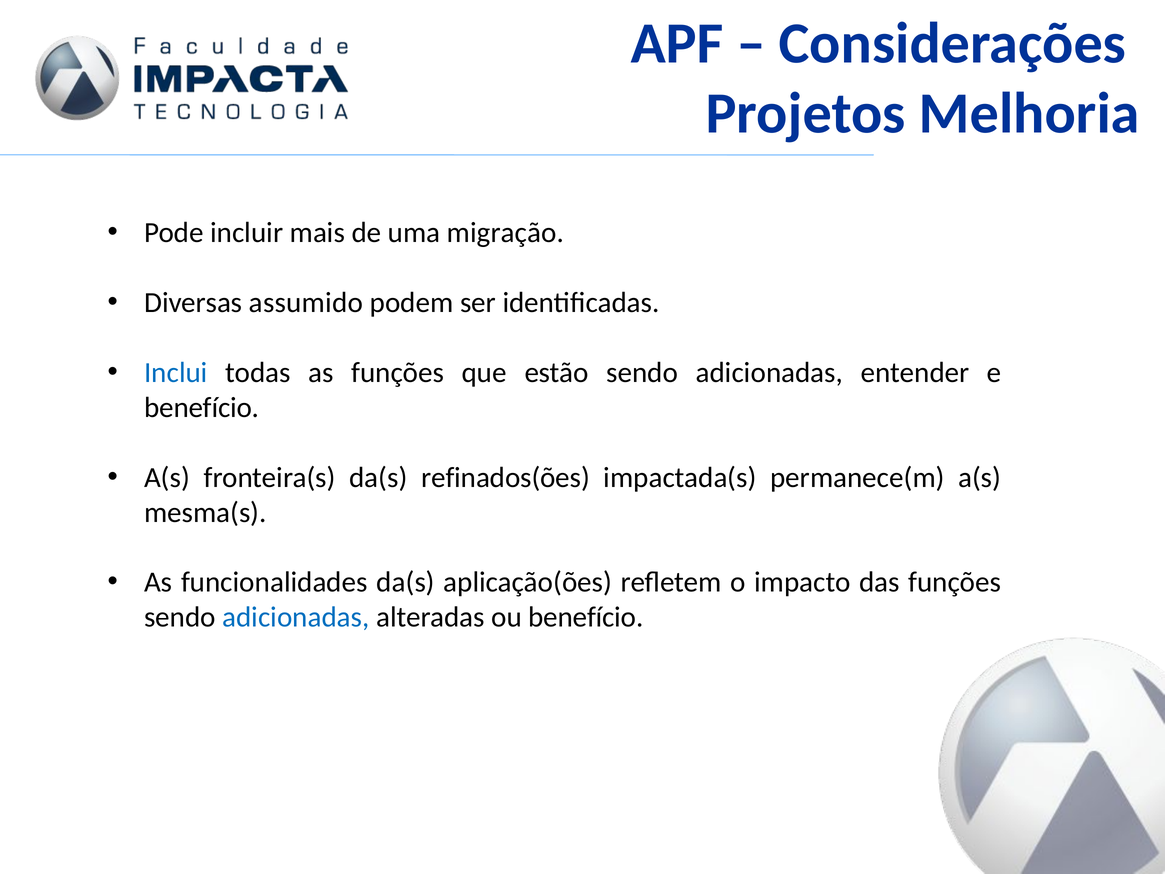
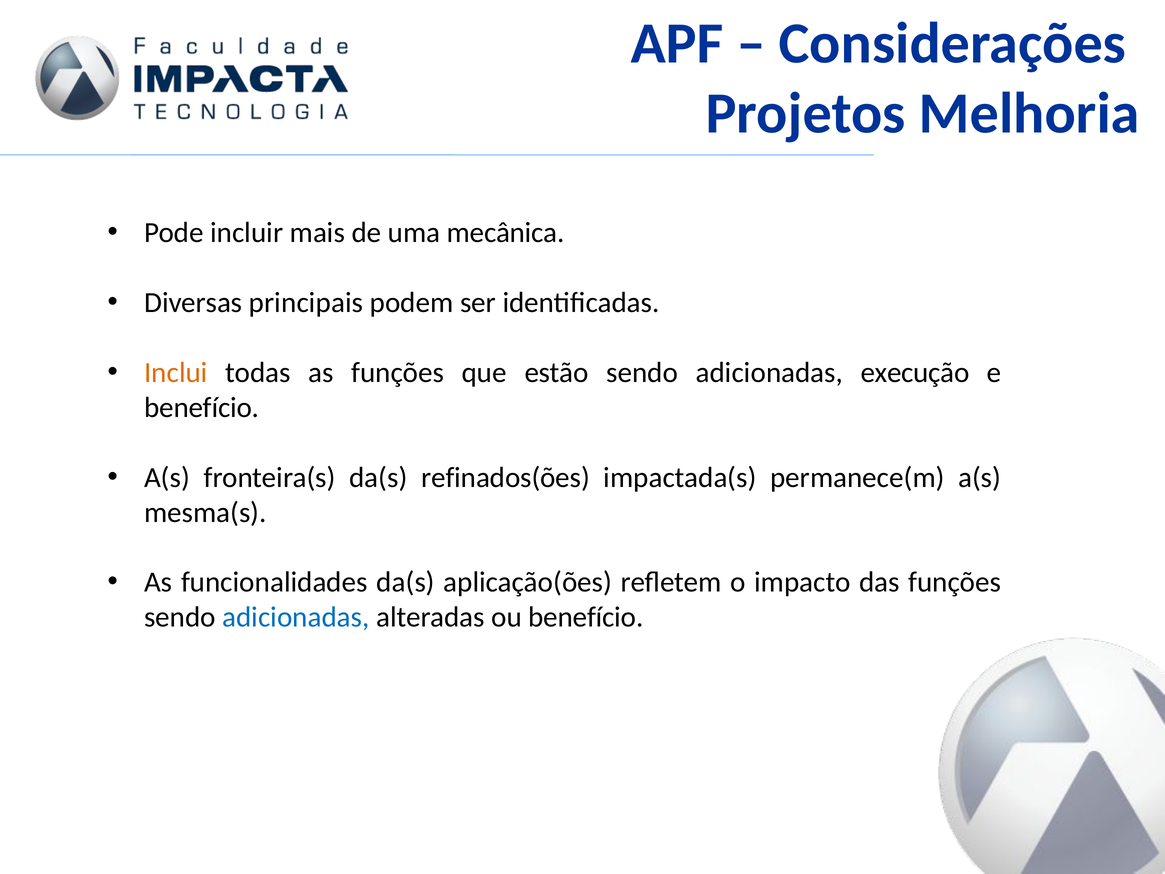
migração: migração -> mecânica (506, 233)
assumido: assumido -> principais (306, 303)
Inclui colour: blue -> orange (176, 372)
entender: entender -> execução (915, 372)
